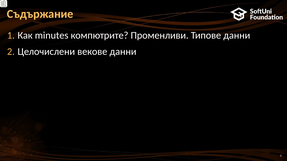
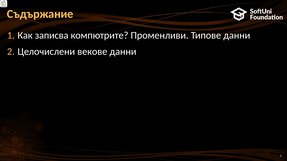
minutes: minutes -> записва (52, 35)
